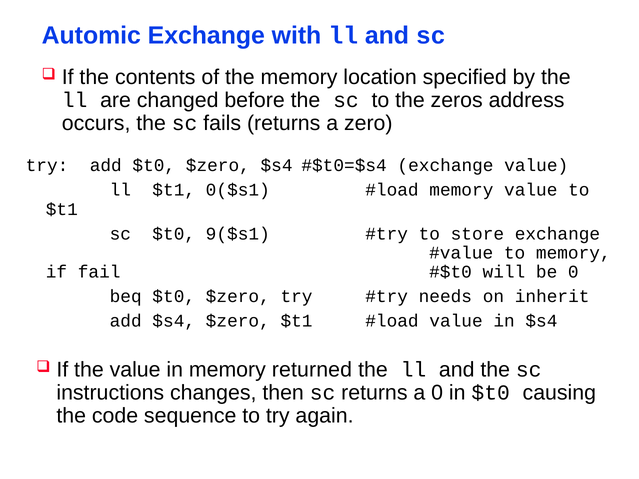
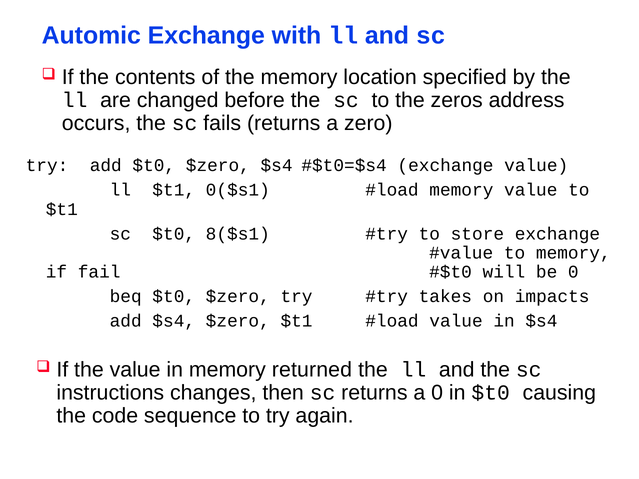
9($s1: 9($s1 -> 8($s1 (238, 234)
needs: needs -> takes (445, 297)
inherit: inherit -> impacts (552, 297)
